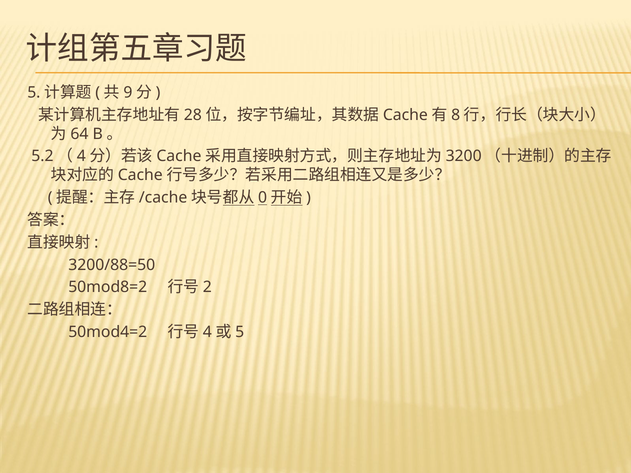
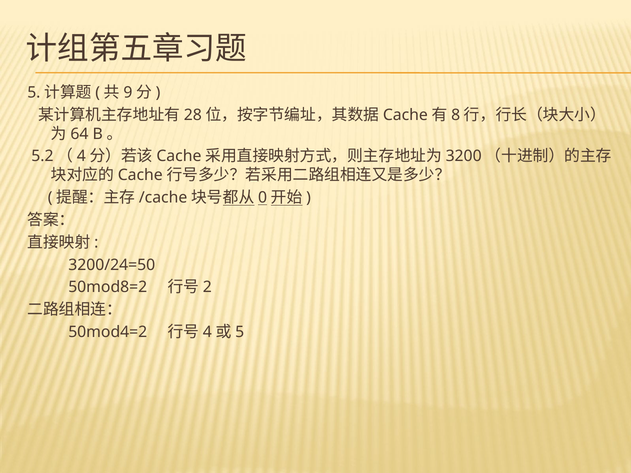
3200/88=50: 3200/88=50 -> 3200/24=50 (112, 265)
